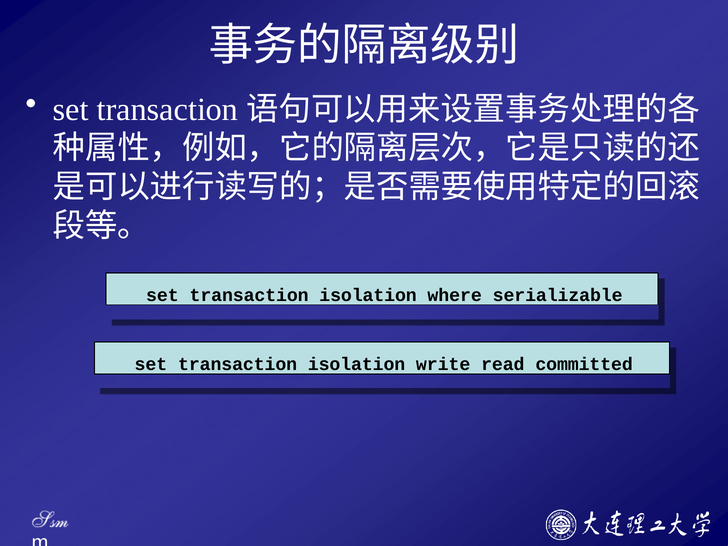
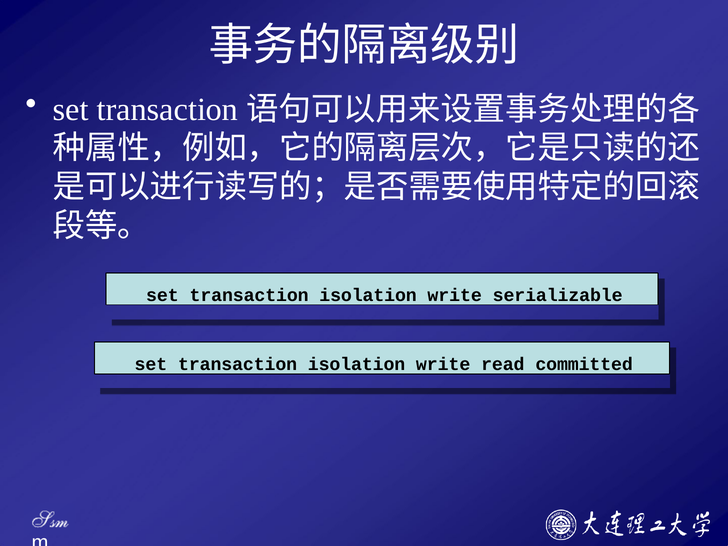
where: where -> write (455, 295)
